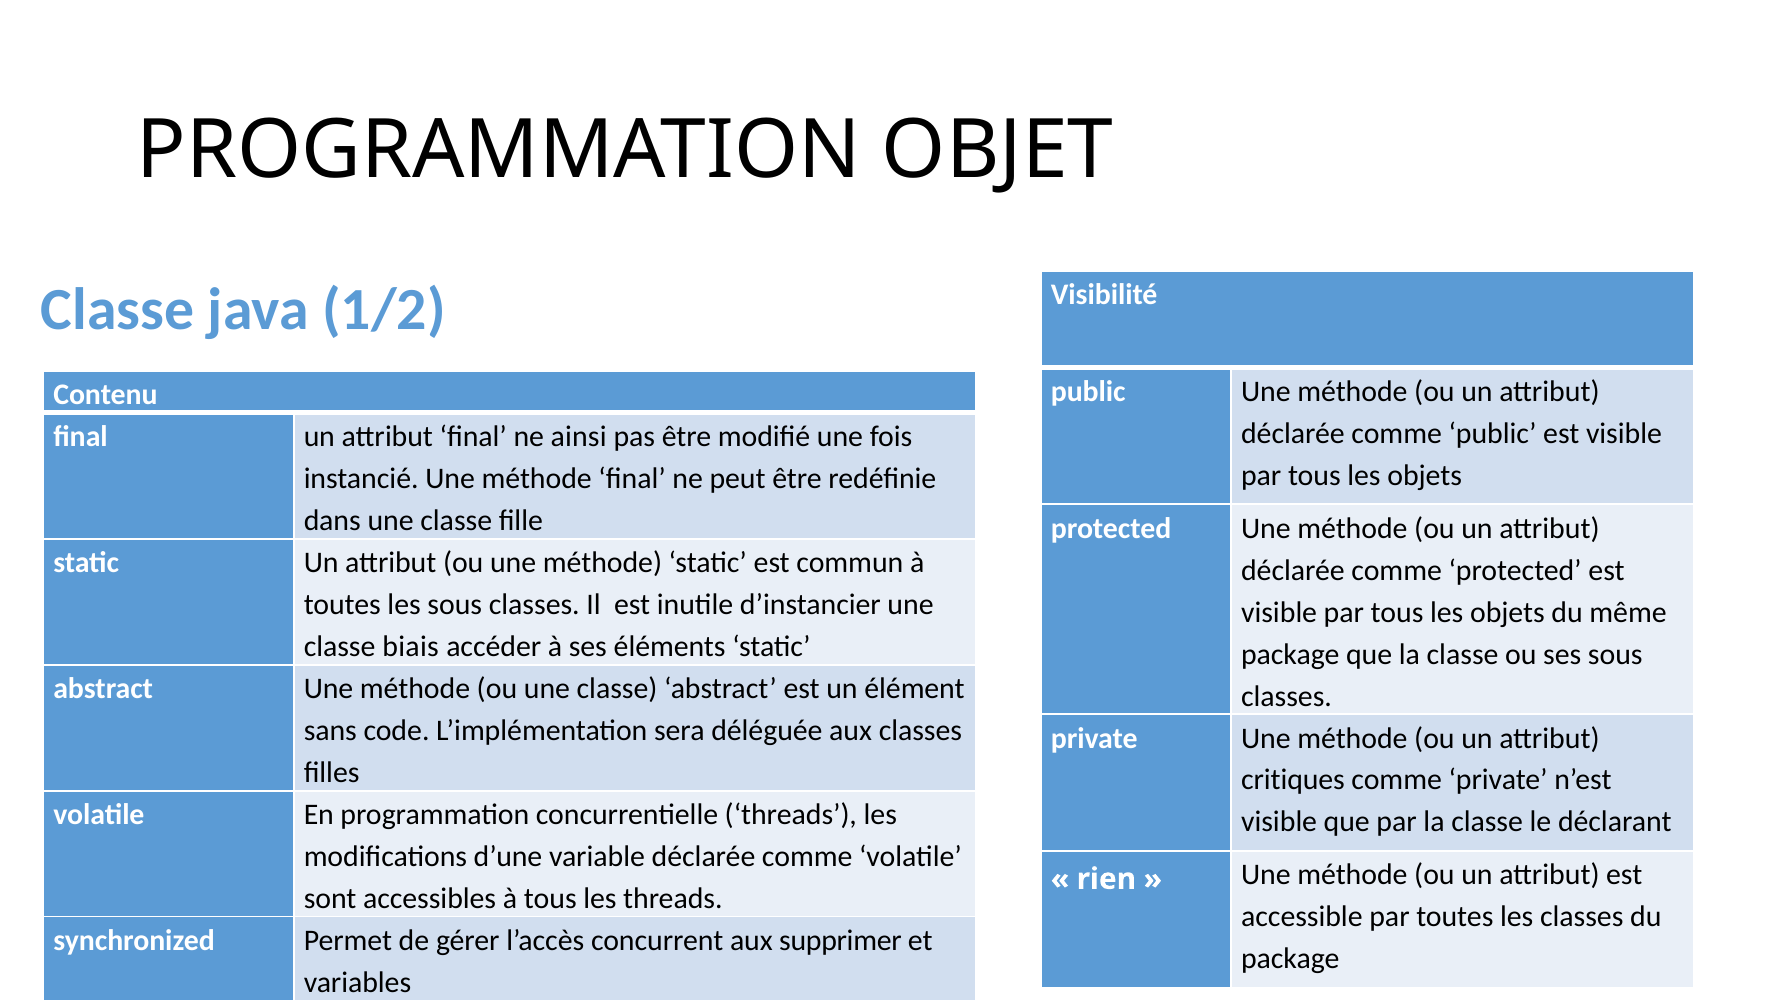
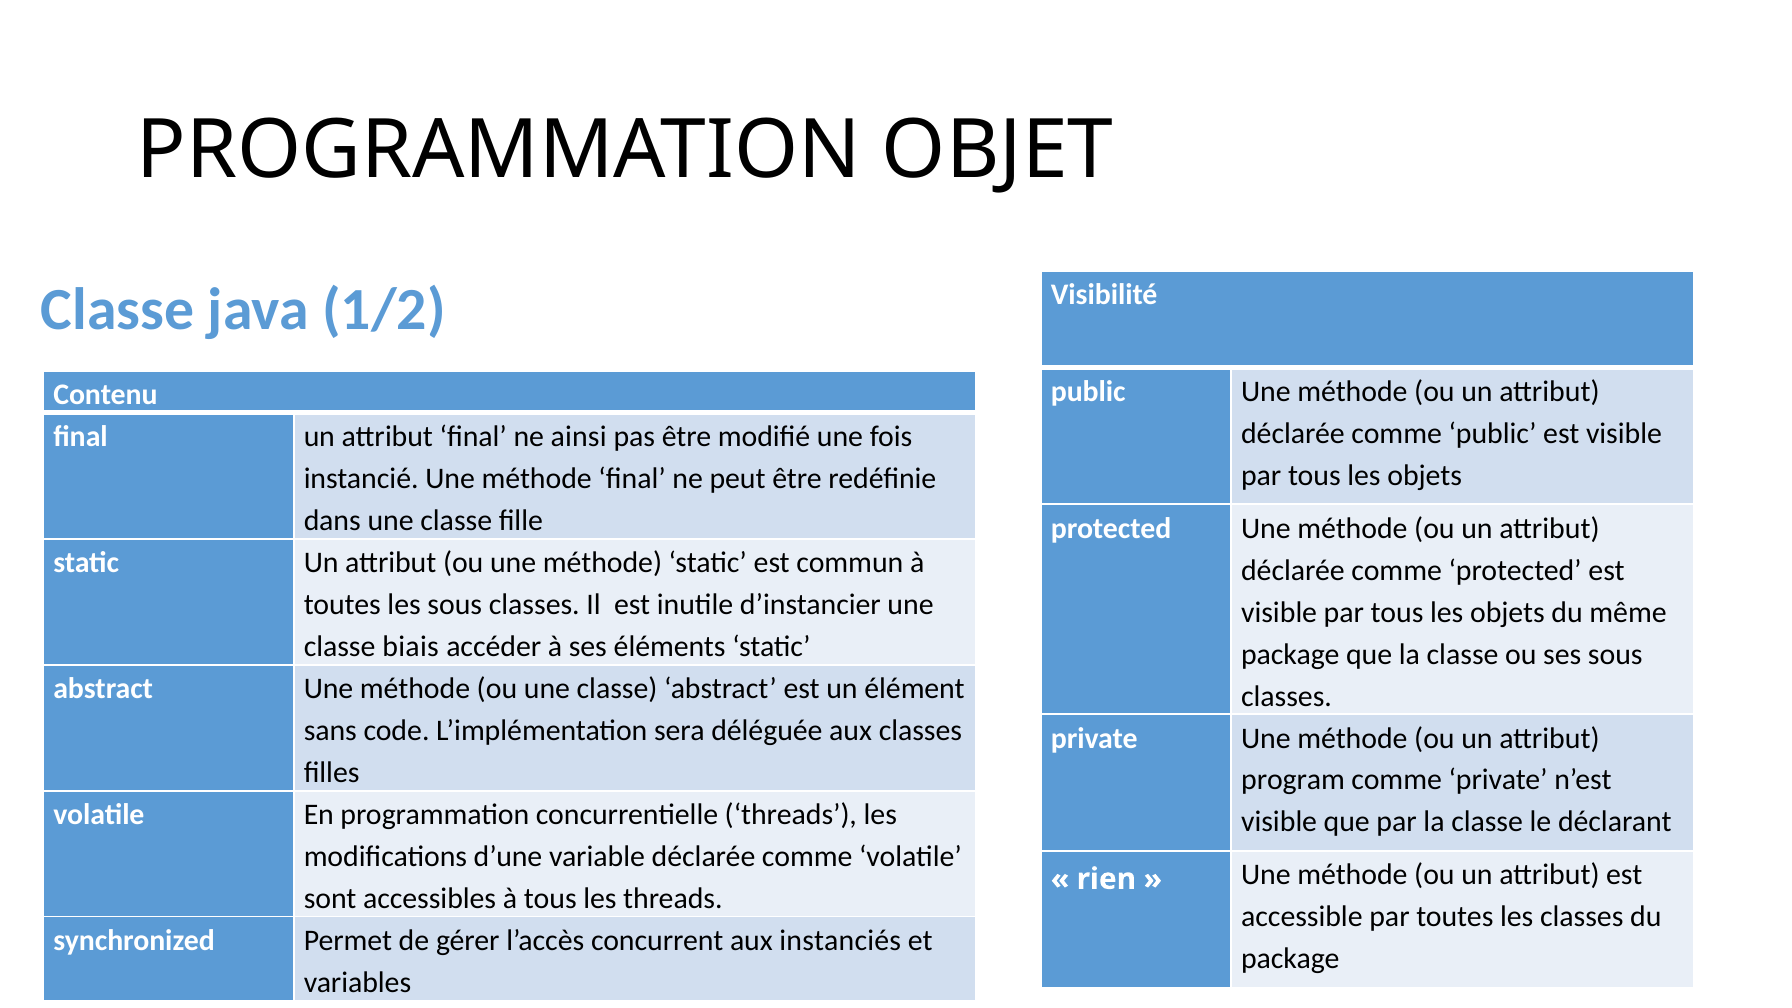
critiques: critiques -> program (1293, 780)
supprimer: supprimer -> instanciés (840, 941)
